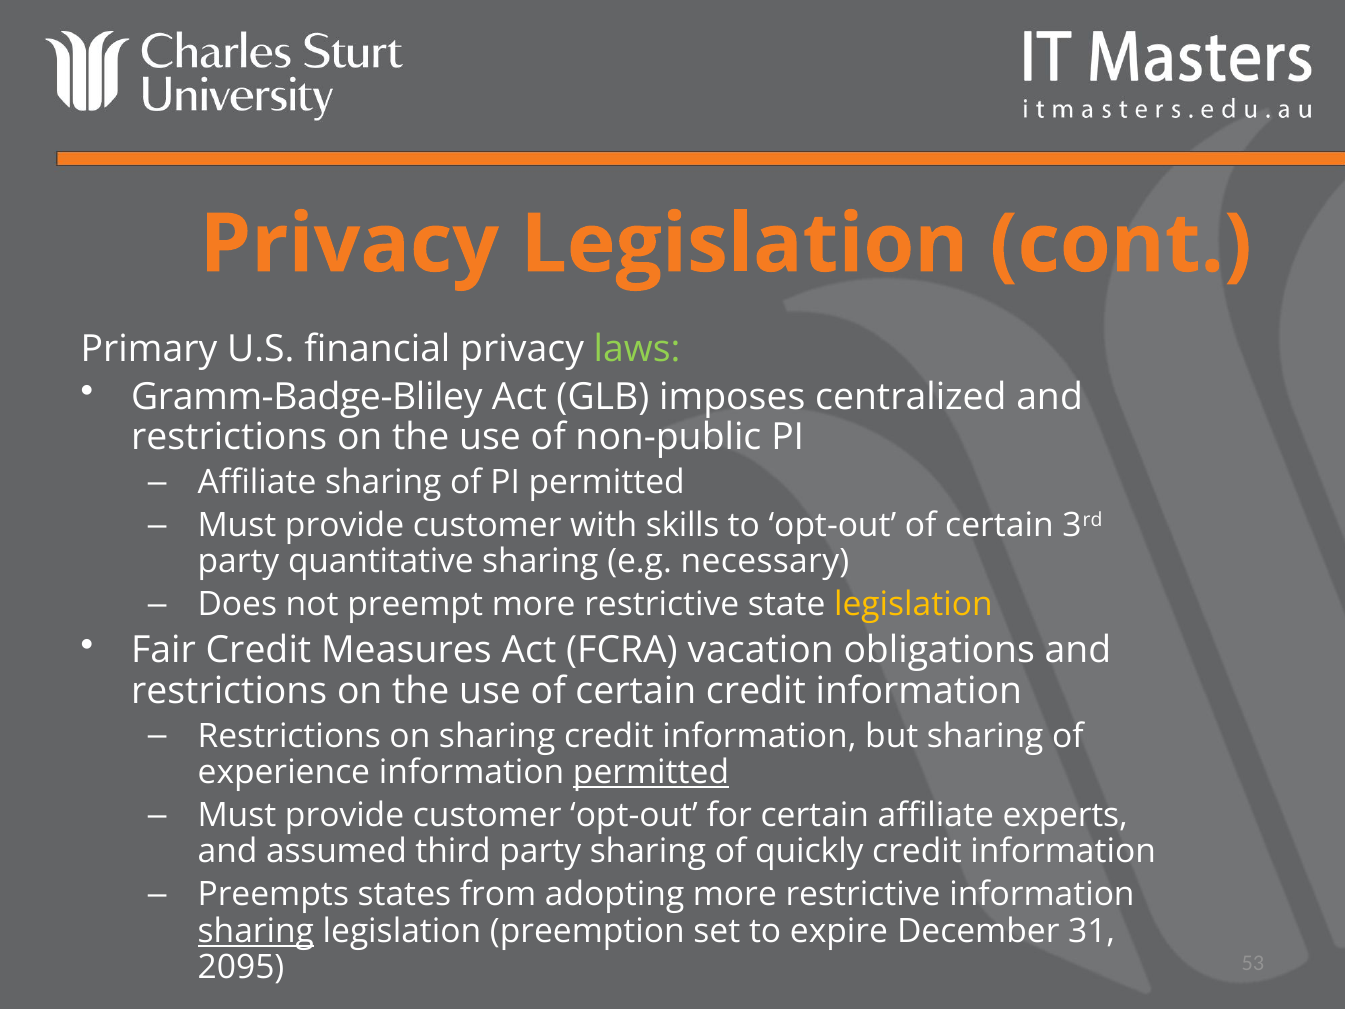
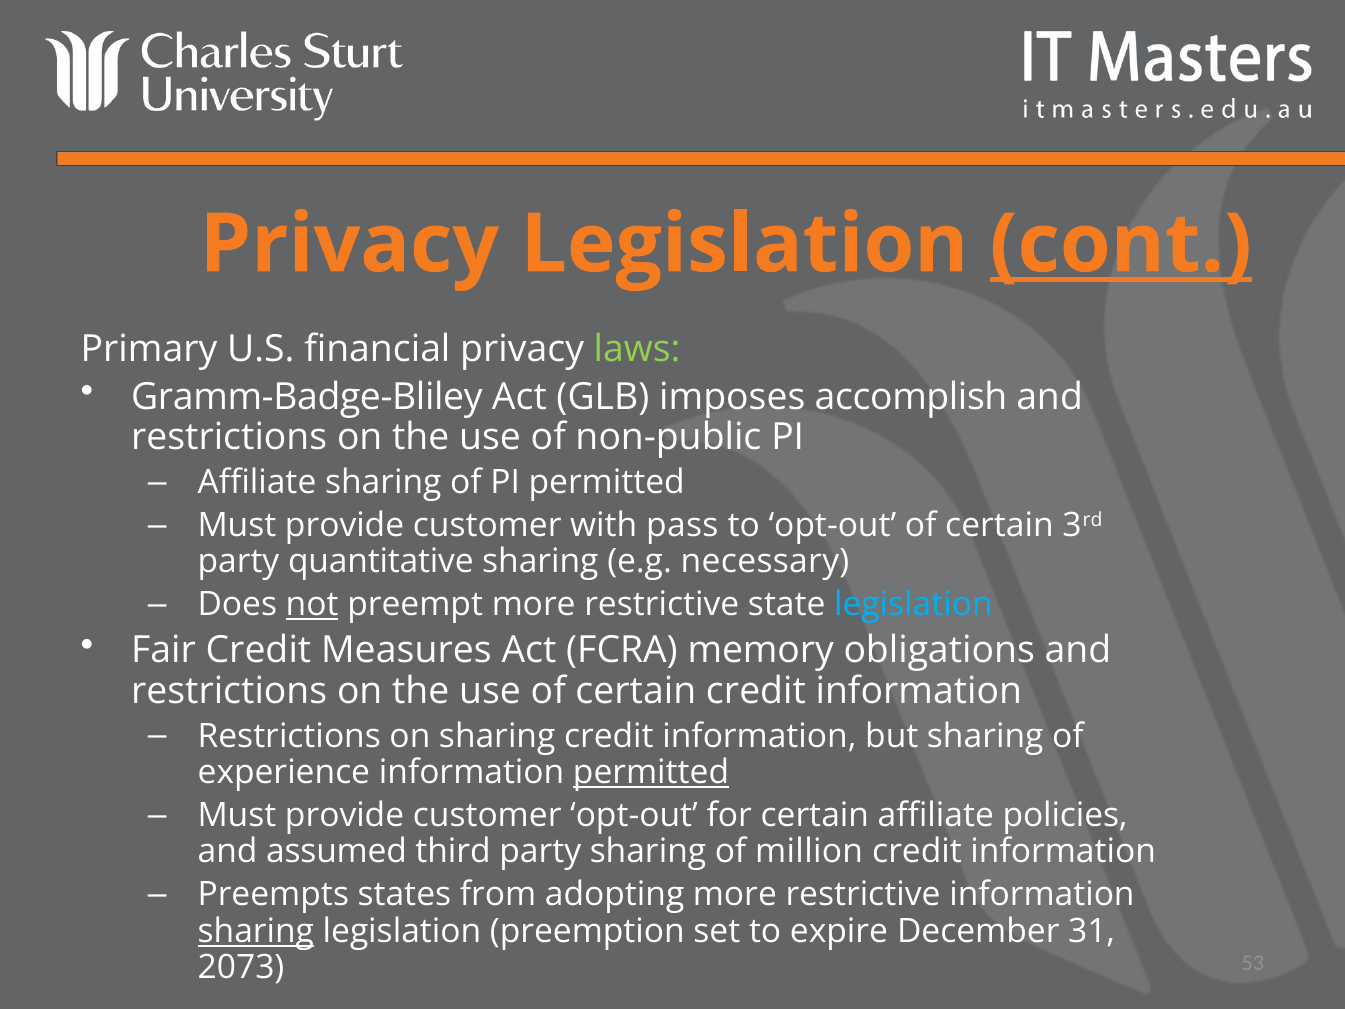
cont underline: none -> present (1121, 244)
centralized: centralized -> accomplish (911, 397)
skills: skills -> pass (682, 525)
not underline: none -> present (312, 605)
legislation colour: yellow -> light blue (913, 605)
vacation: vacation -> memory (761, 650)
experts: experts -> policies (1065, 815)
quickly: quickly -> million (809, 852)
2095: 2095 -> 2073 (241, 967)
